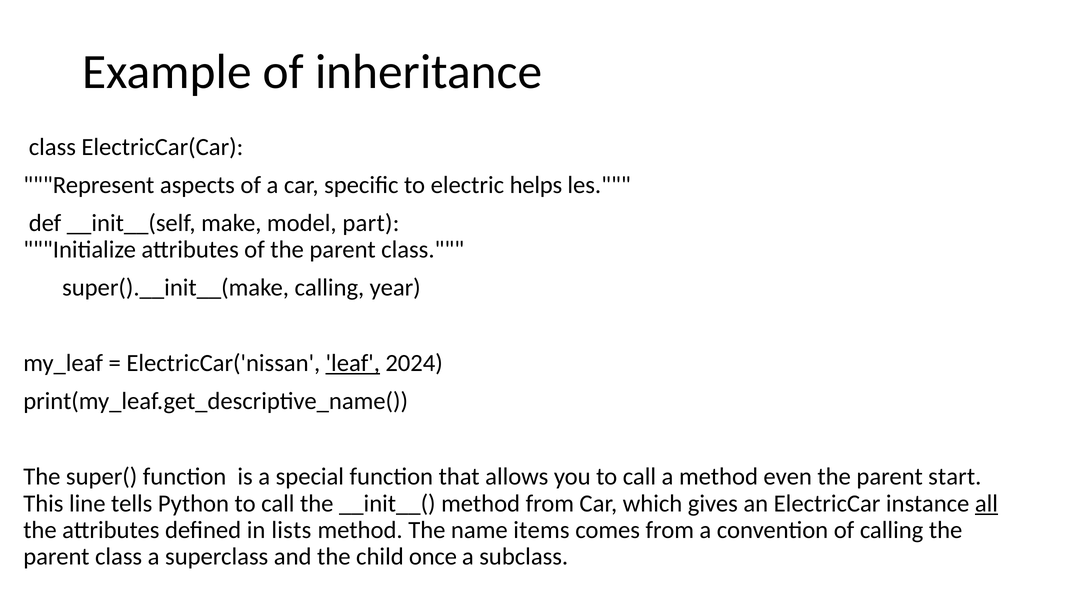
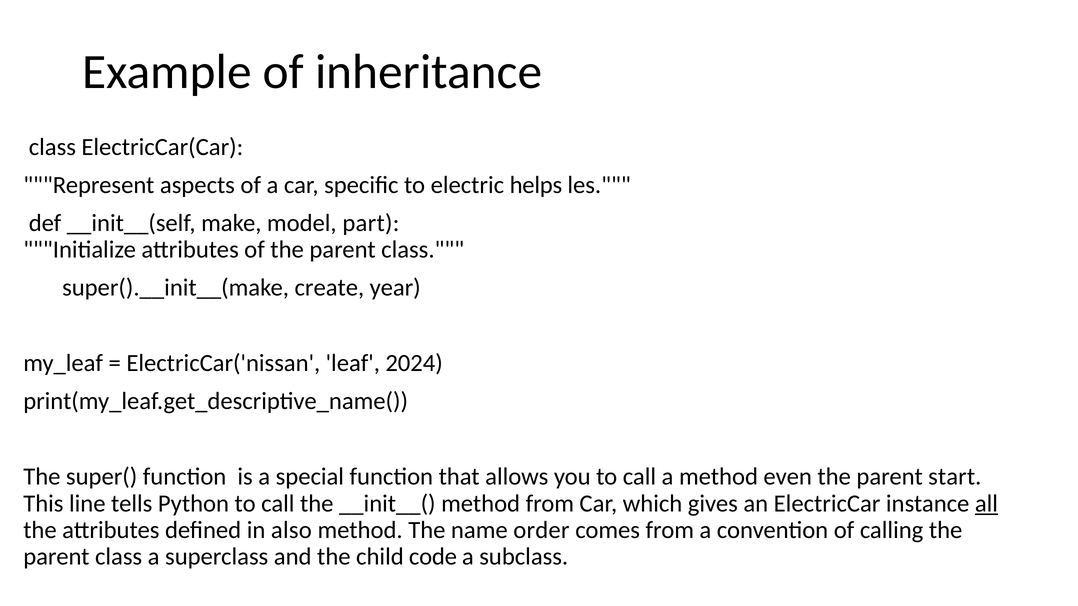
super().__init__(make calling: calling -> create (329, 288)
leaf underline: present -> none (353, 363)
lists: lists -> also (291, 530)
items: items -> order (541, 530)
once: once -> code (433, 557)
